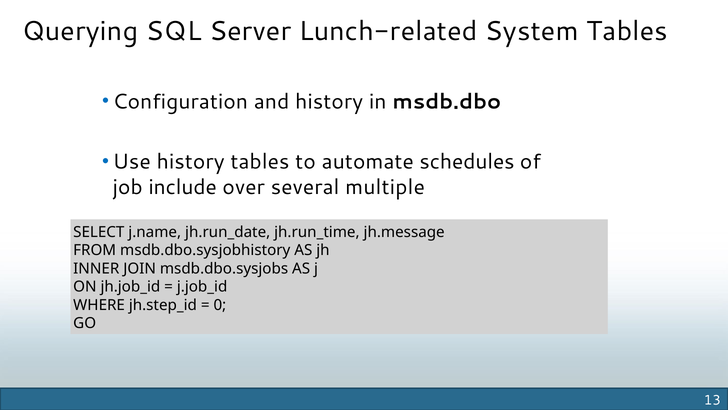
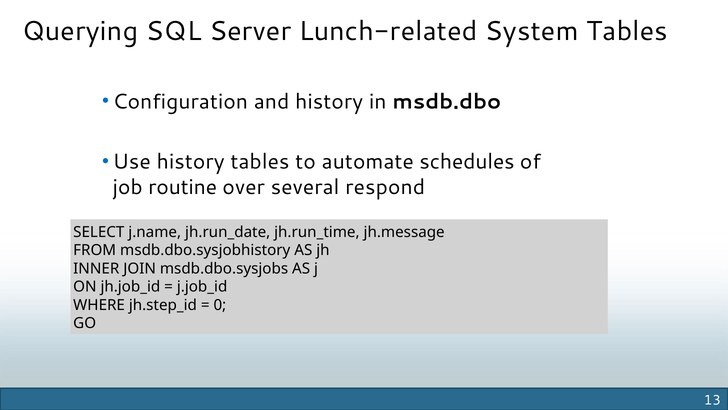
include: include -> routine (183, 187)
multiple: multiple -> respond (385, 187)
